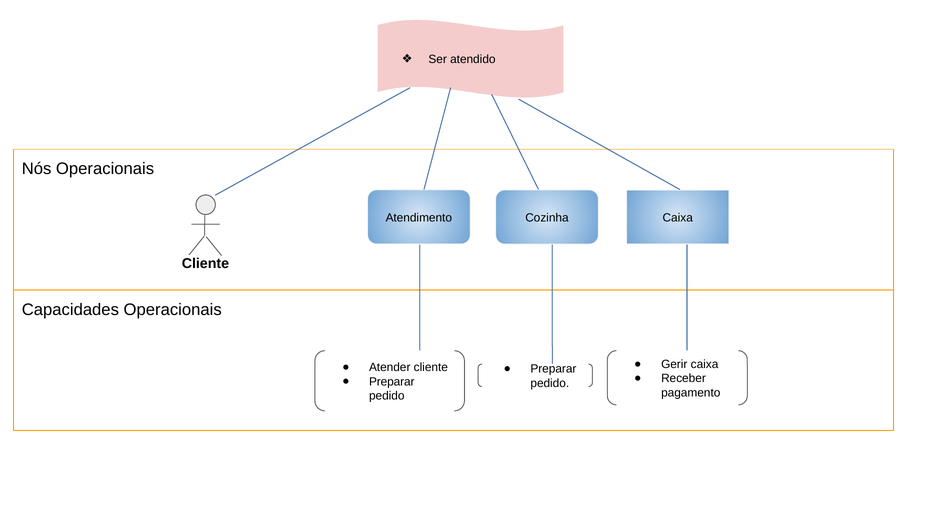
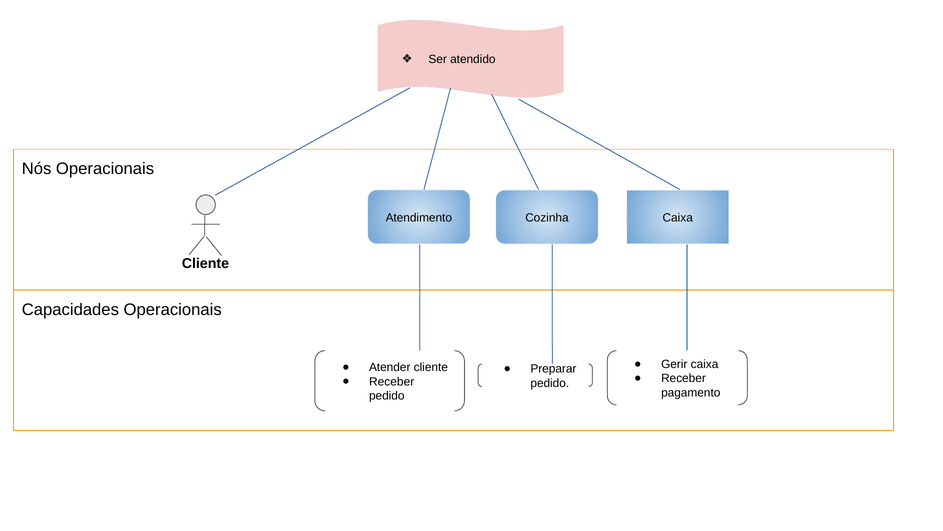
Preparar: Preparar -> Receber (392, 381)
